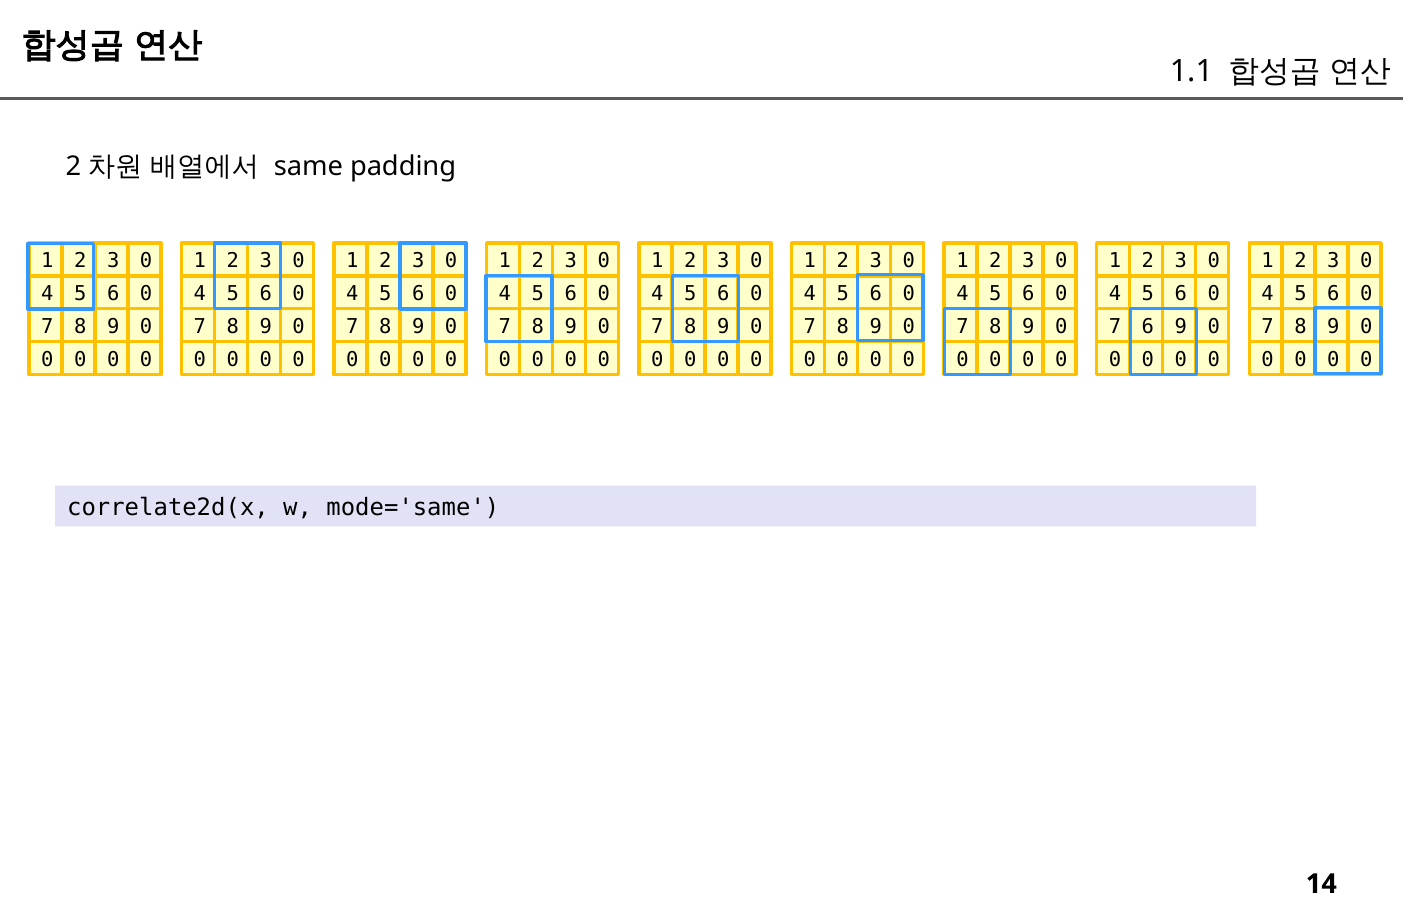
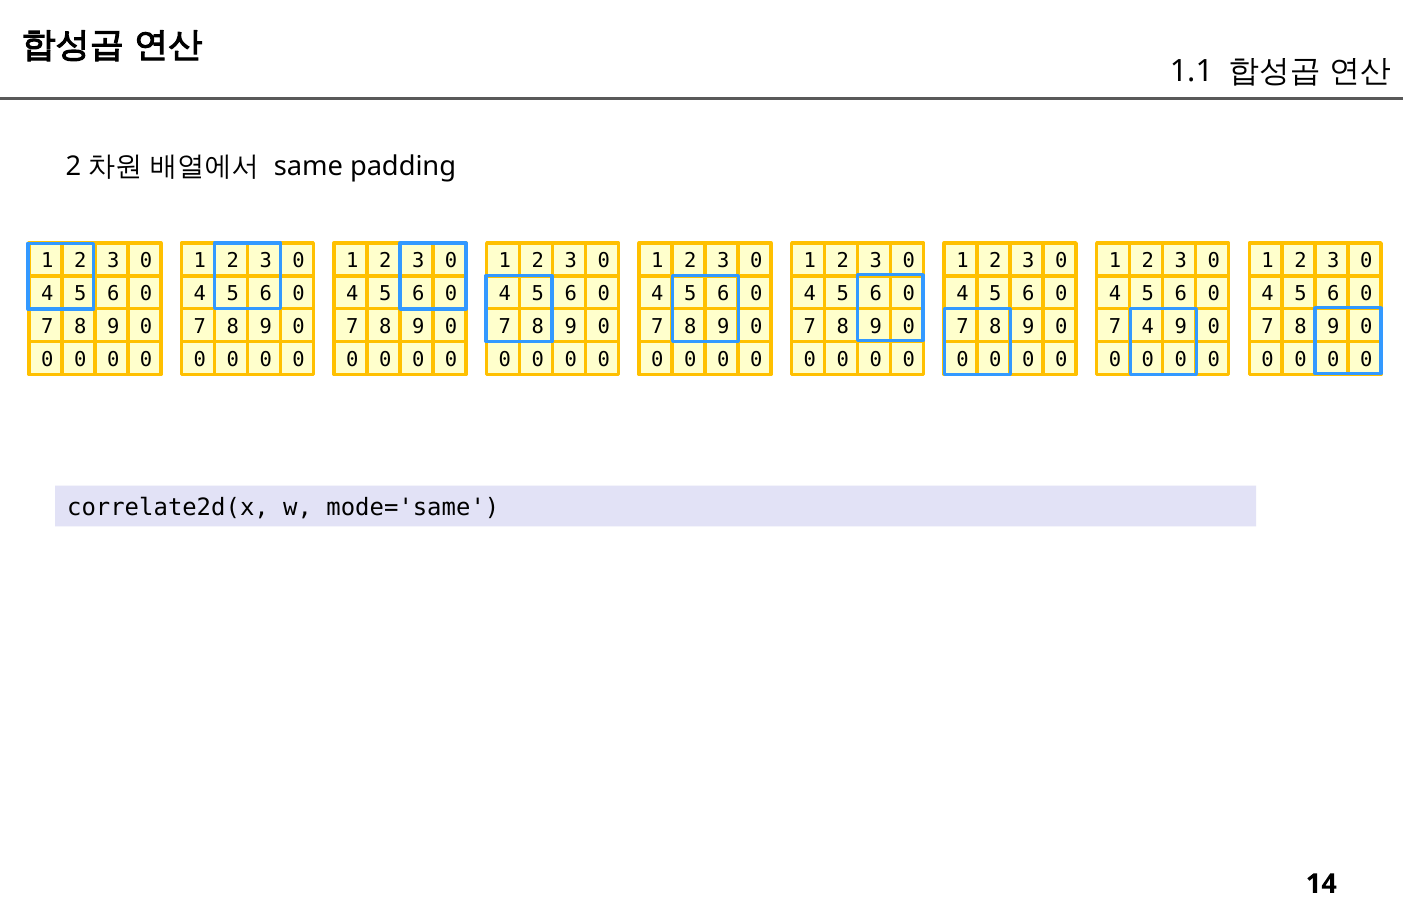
7 6: 6 -> 4 (1148, 327)
